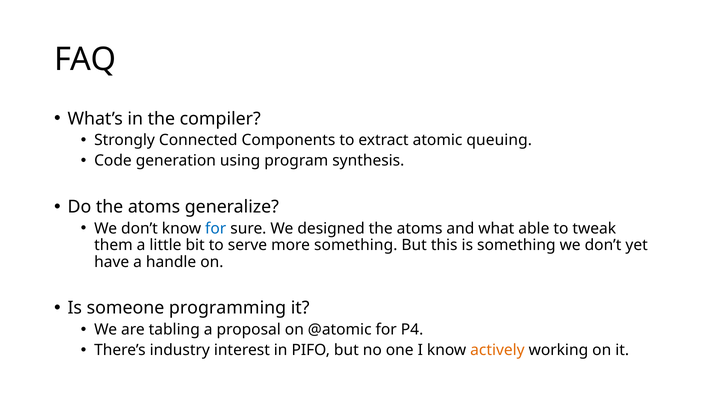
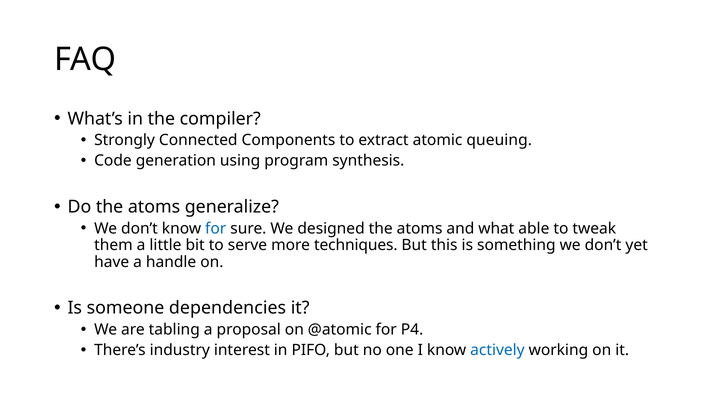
more something: something -> techniques (356, 245)
programming: programming -> dependencies (228, 308)
actively colour: orange -> blue (497, 350)
